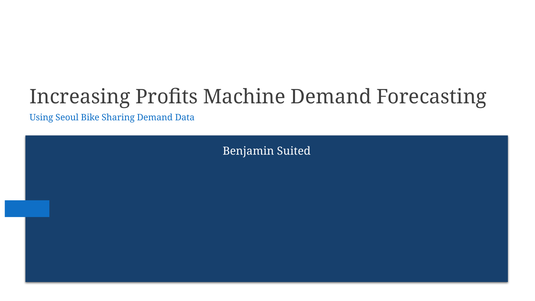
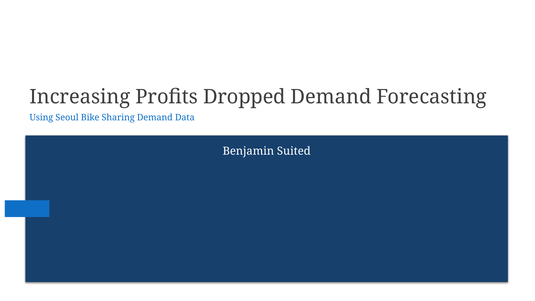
Machine: Machine -> Dropped (244, 97)
